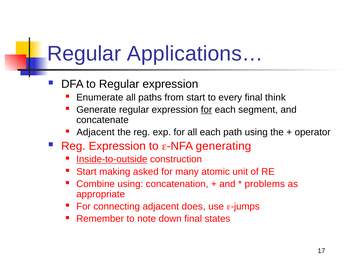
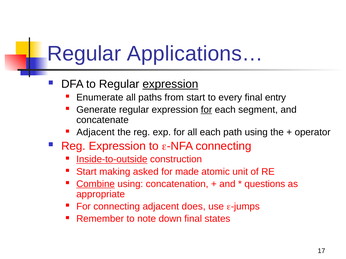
expression underline: none -> present (170, 84)
think: think -> entry (275, 98)
generating: generating -> connecting (223, 146)
many: many -> made (187, 172)
Combine underline: none -> present (96, 184)
problems: problems -> questions (265, 184)
